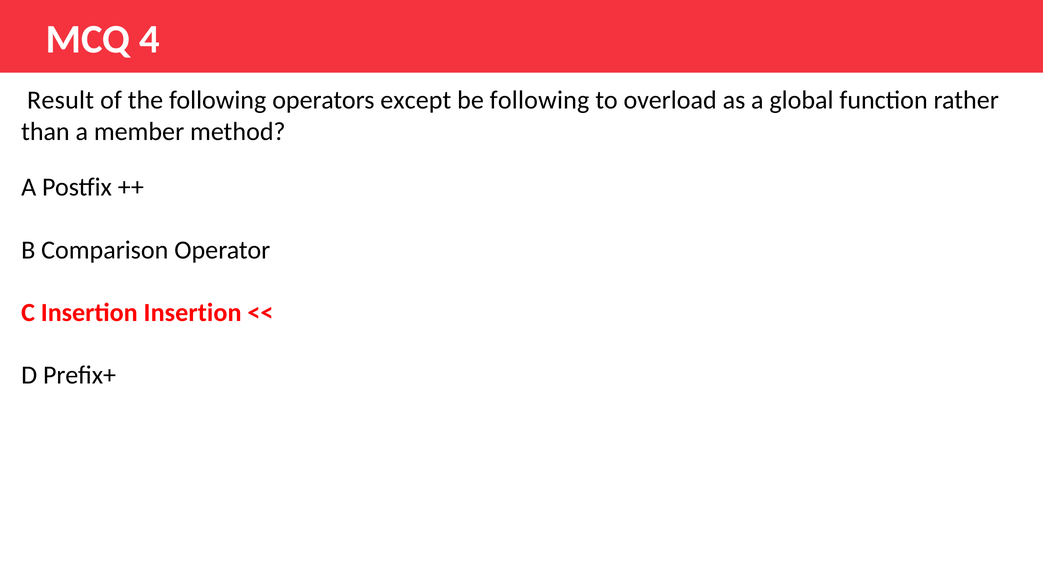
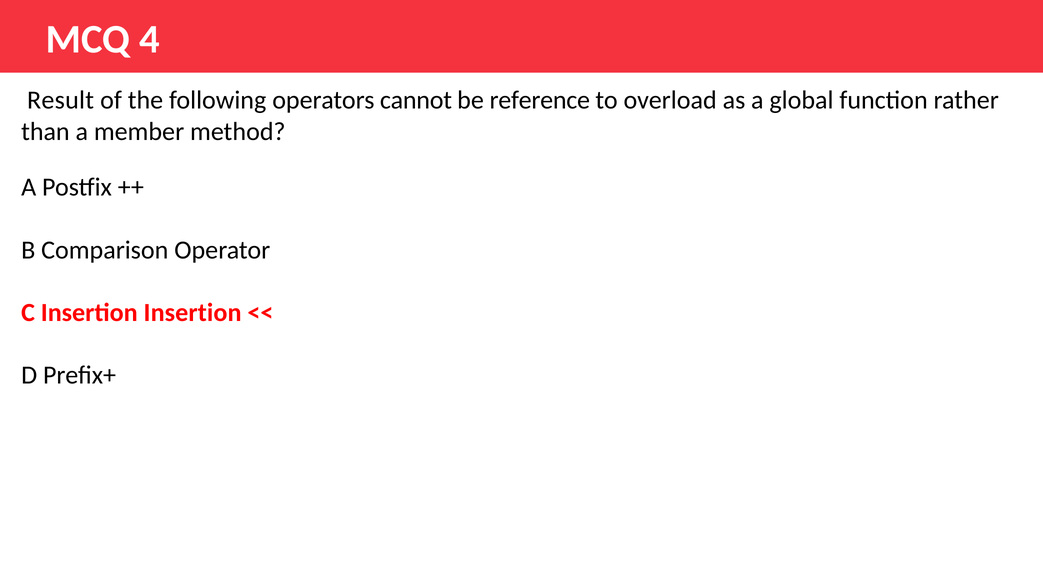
except: except -> cannot (416, 100)
be following: following -> reference (540, 100)
